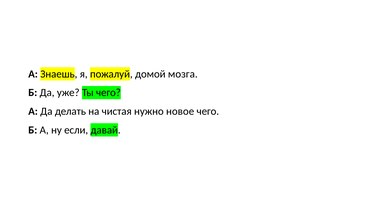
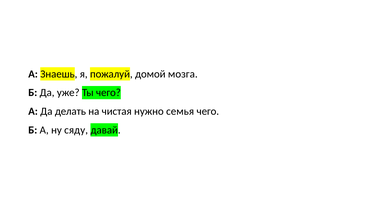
новое: новое -> семья (180, 111)
если: если -> сяду (76, 130)
